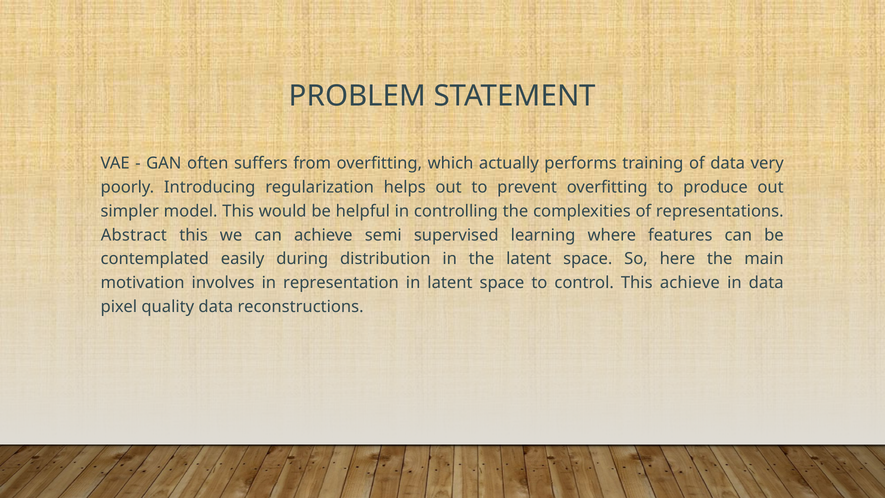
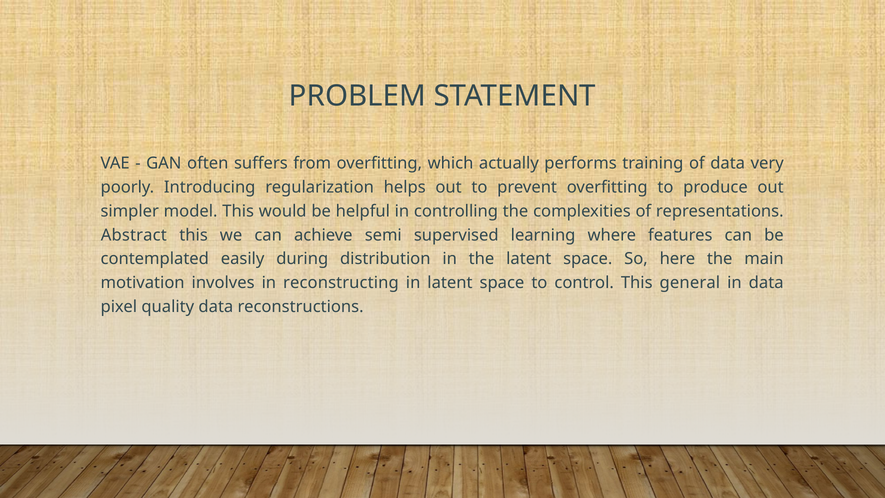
representation: representation -> reconstructing (341, 283)
This achieve: achieve -> general (690, 283)
